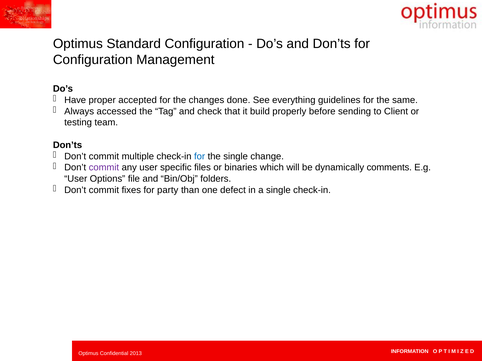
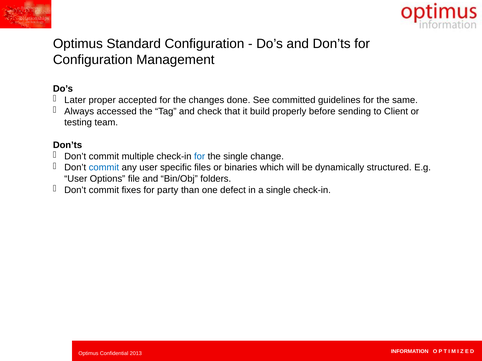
Have: Have -> Later (75, 100)
everything: everything -> committed (294, 100)
commit colour: purple -> blue (104, 168)
comments: comments -> structured (389, 168)
